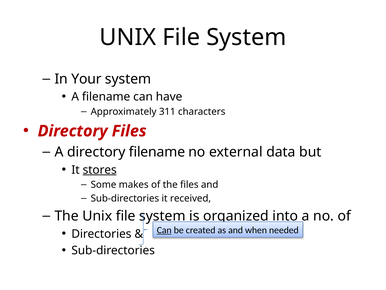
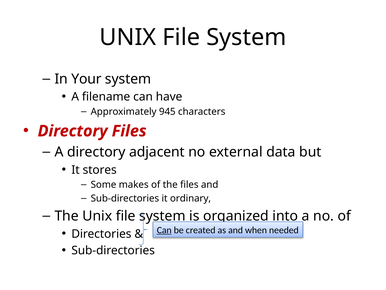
311: 311 -> 945 (167, 112)
directory filename: filename -> adjacent (157, 152)
stores underline: present -> none (100, 170)
received: received -> ordinary (191, 198)
